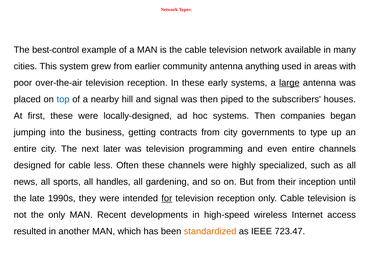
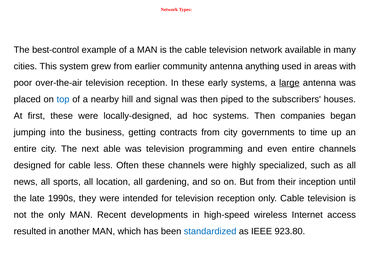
type: type -> time (319, 132)
later: later -> able (112, 149)
handles: handles -> location (113, 182)
for underline: present -> none (167, 199)
standardized colour: orange -> blue (210, 232)
723.47: 723.47 -> 923.80 (290, 232)
